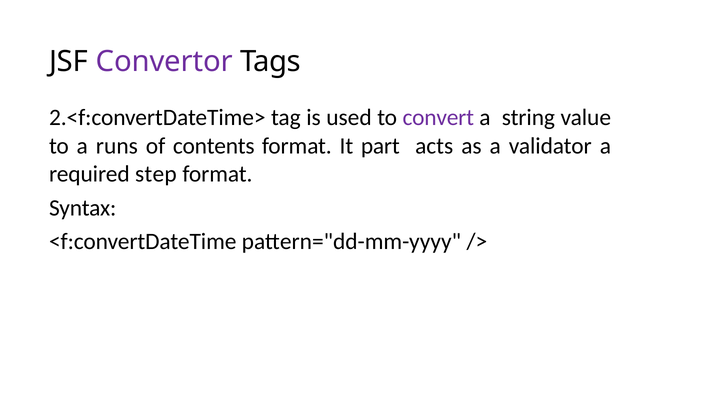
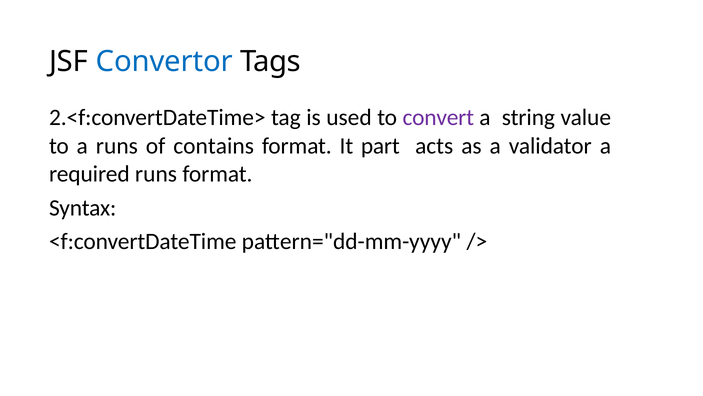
Convertor colour: purple -> blue (164, 62)
contents: contents -> contains (214, 146)
required step: step -> runs (156, 174)
